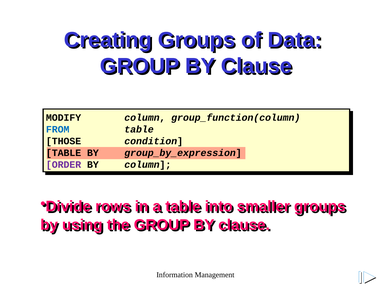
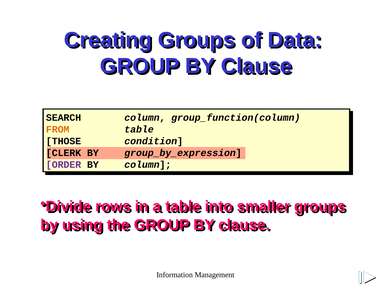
MODIFY: MODIFY -> SEARCH (64, 117)
FROM colour: blue -> orange (58, 129)
TABLE: TABLE -> CLERK (64, 152)
